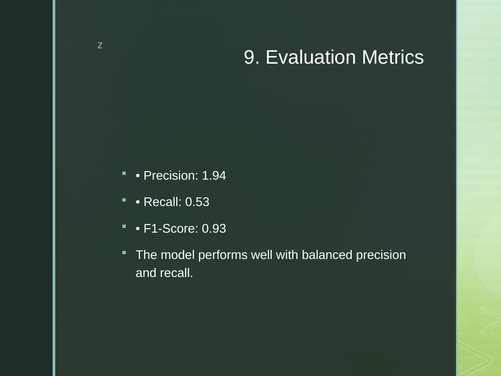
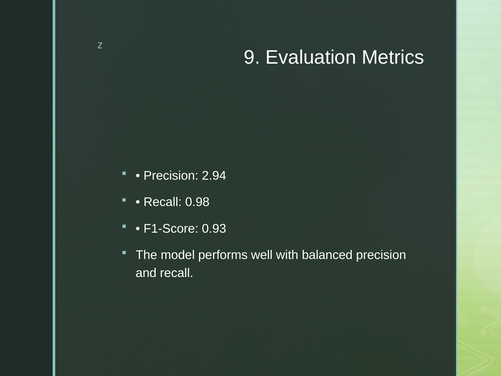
1.94: 1.94 -> 2.94 (214, 176)
0.53: 0.53 -> 0.98 (197, 202)
